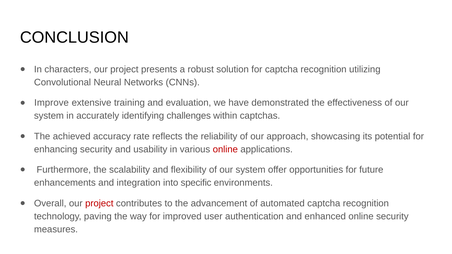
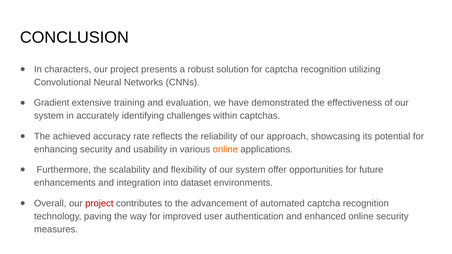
Improve: Improve -> Gradient (52, 103)
online colour: red -> orange (225, 149)
specific: specific -> dataset (196, 183)
